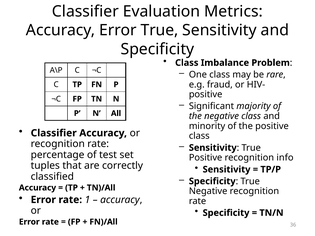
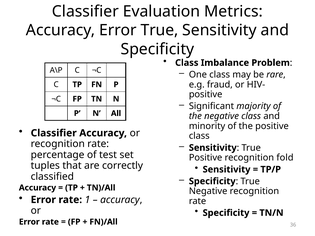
info: info -> fold (285, 158)
